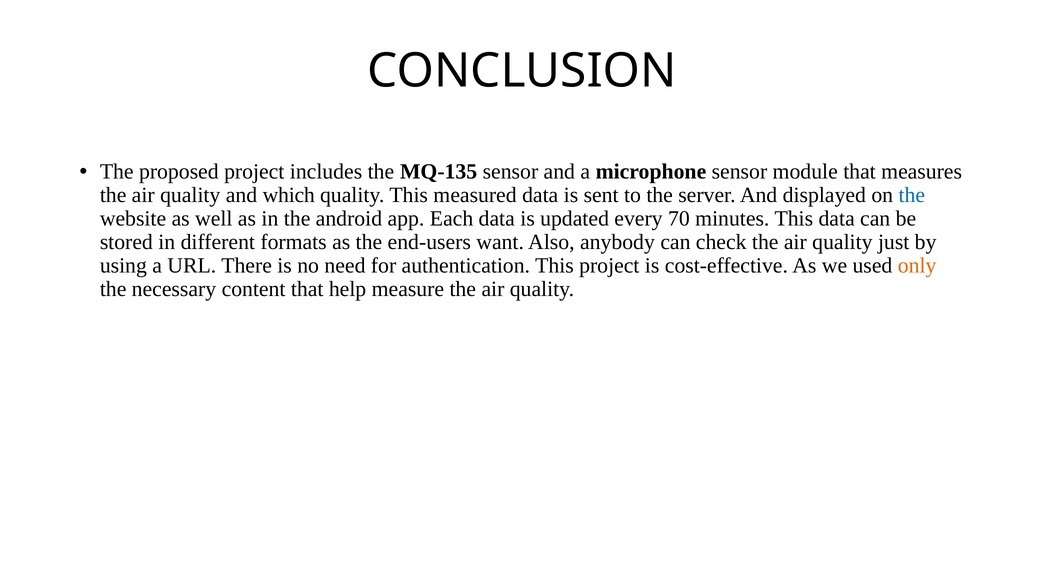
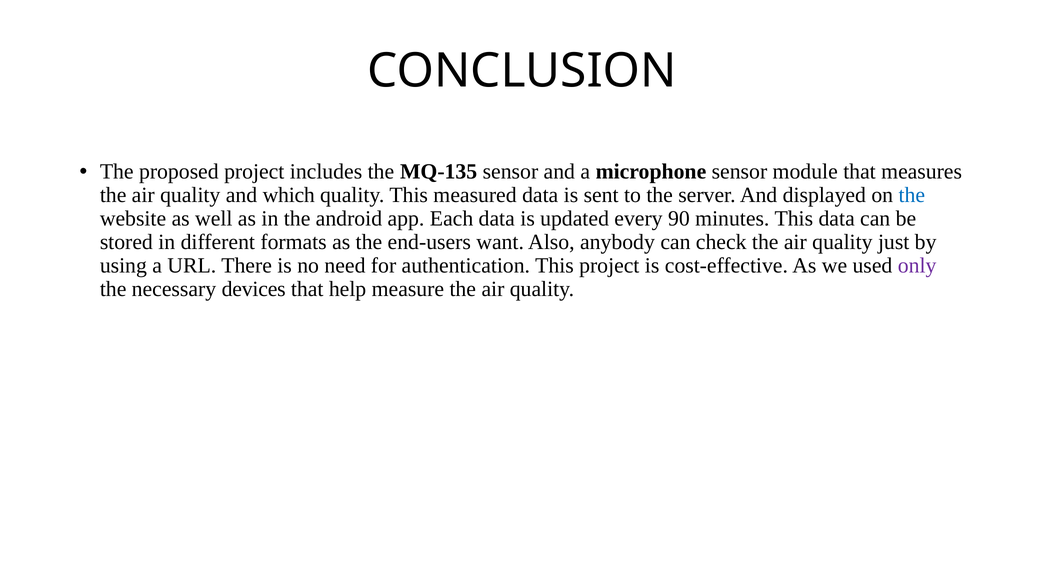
70: 70 -> 90 (679, 219)
only colour: orange -> purple (917, 266)
content: content -> devices (254, 289)
